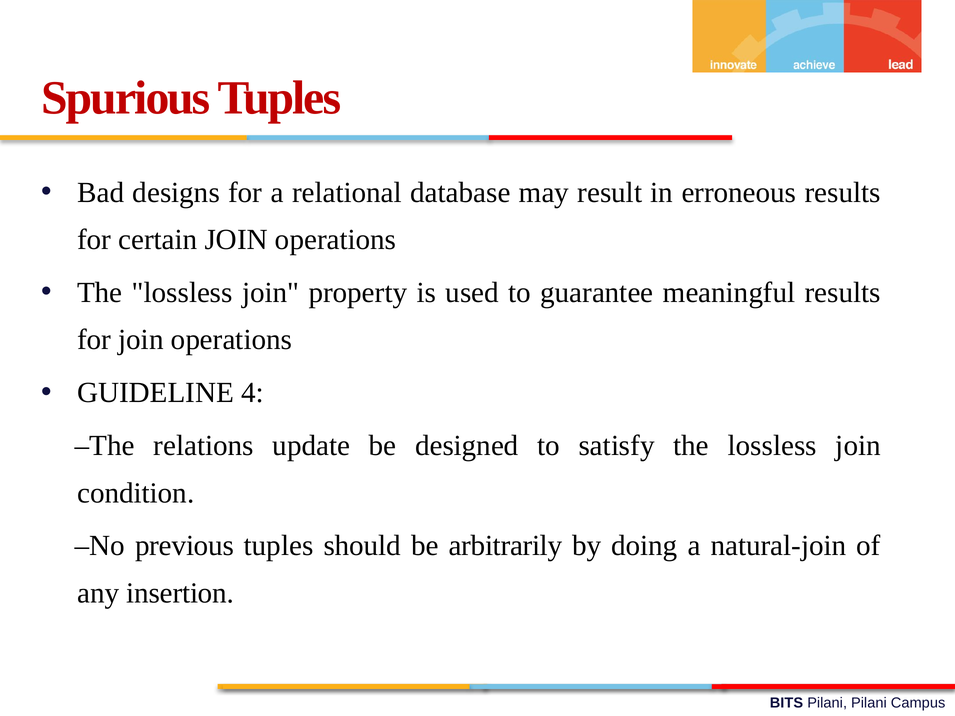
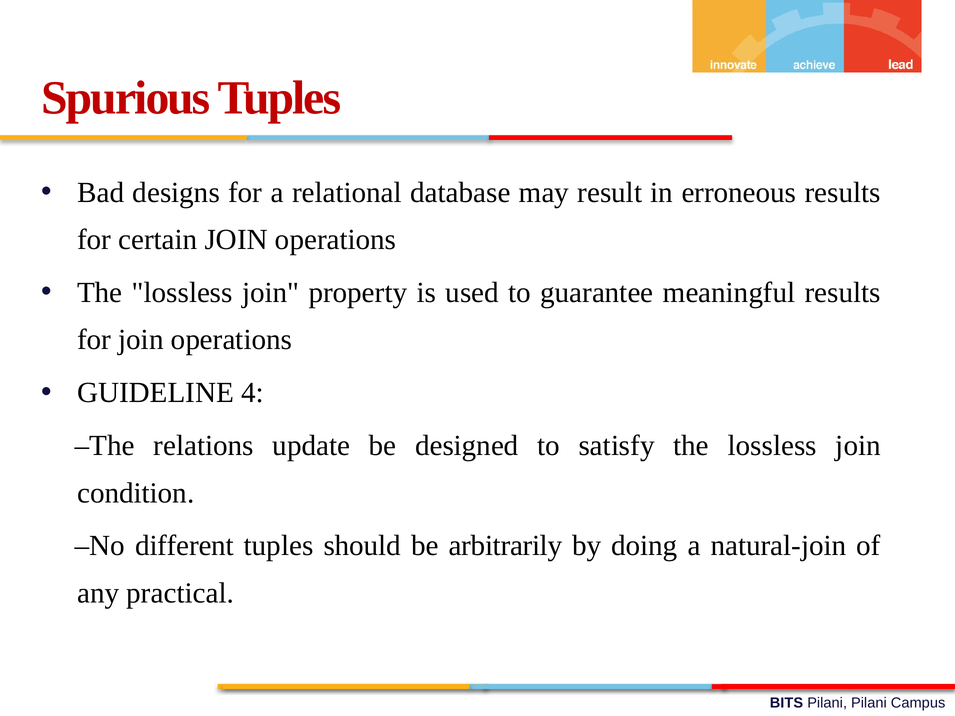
previous: previous -> different (185, 546)
insertion: insertion -> practical (180, 593)
